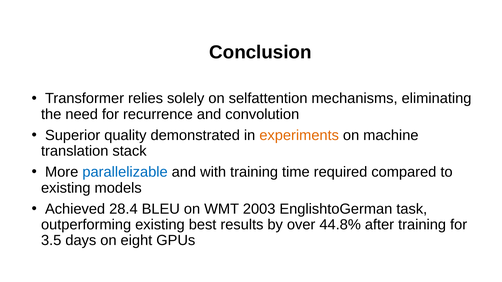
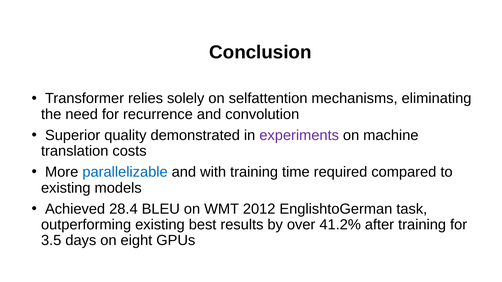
experiments colour: orange -> purple (299, 135)
stack: stack -> costs (130, 151)
2003: 2003 -> 2012 (259, 209)
44.8%: 44.8% -> 41.2% (340, 225)
